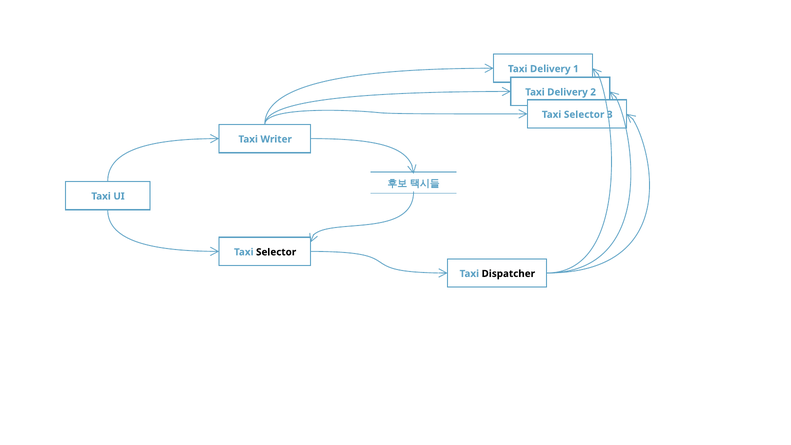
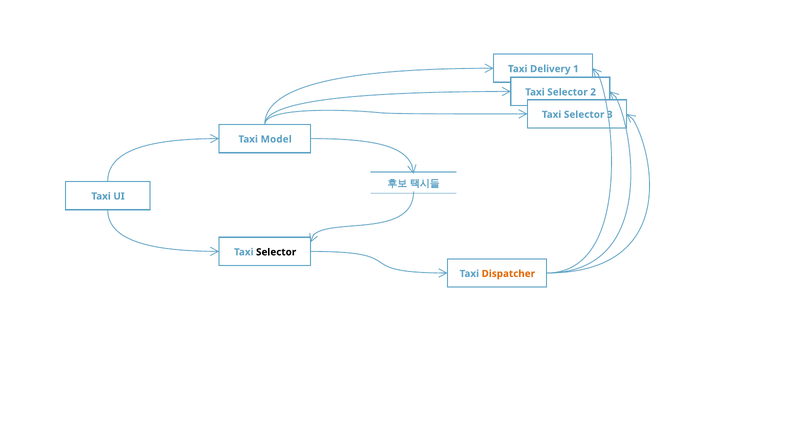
Delivery: Delivery -> Selector (567, 92)
Writer: Writer -> Model (276, 139)
Dispatcher colour: black -> orange (508, 274)
